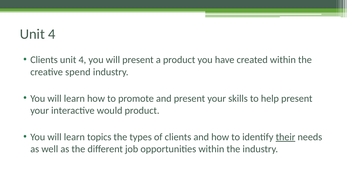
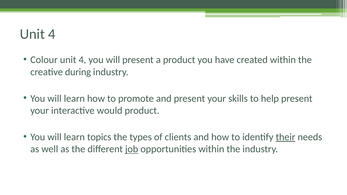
Clients: Clients -> Colour (44, 60)
spend: spend -> during (78, 72)
job underline: none -> present (132, 149)
